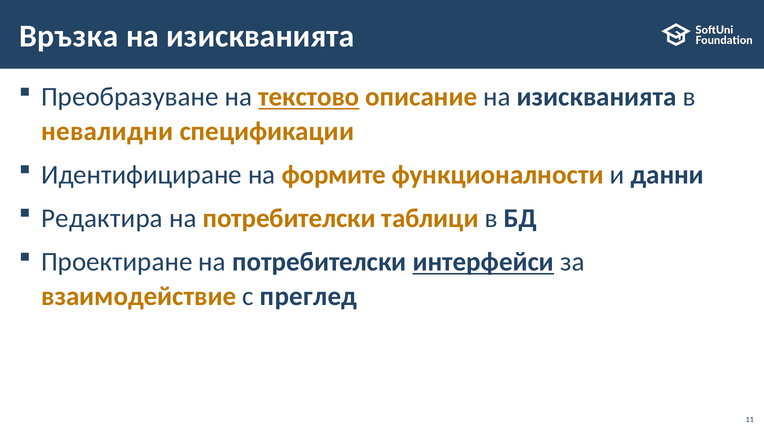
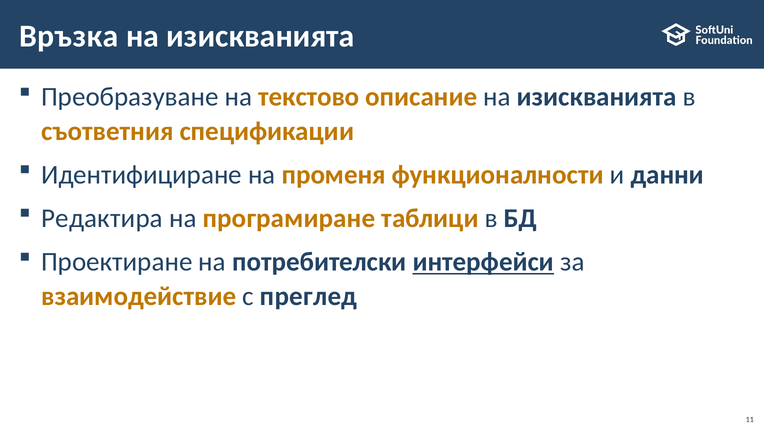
текстово underline: present -> none (309, 97)
невалидни: невалидни -> съответния (107, 131)
формите: формите -> променя (334, 175)
потребителски: потребителски -> програмиране (289, 218)
